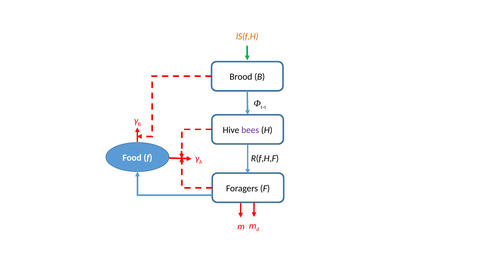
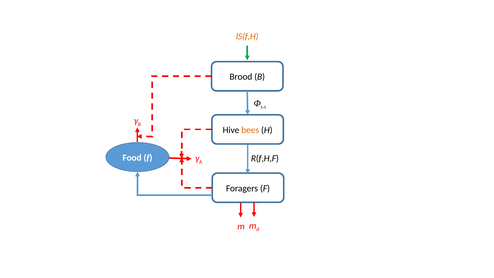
bees colour: purple -> orange (250, 130)
